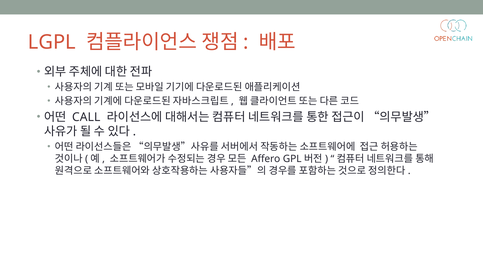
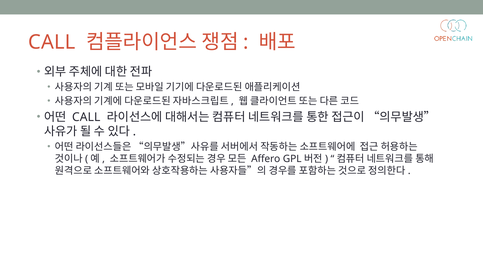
LGPL: LGPL -> CALL (52, 42)
